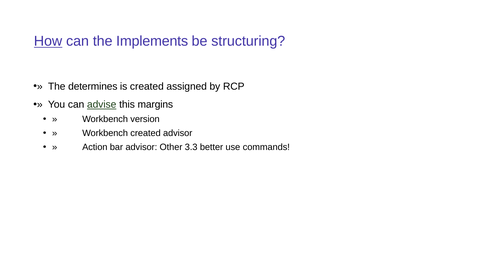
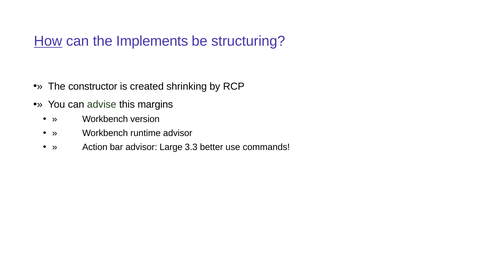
determines: determines -> constructor (93, 86)
assigned: assigned -> shrinking (187, 86)
advise underline: present -> none (102, 104)
Workbench created: created -> runtime (146, 133)
Other: Other -> Large (171, 147)
